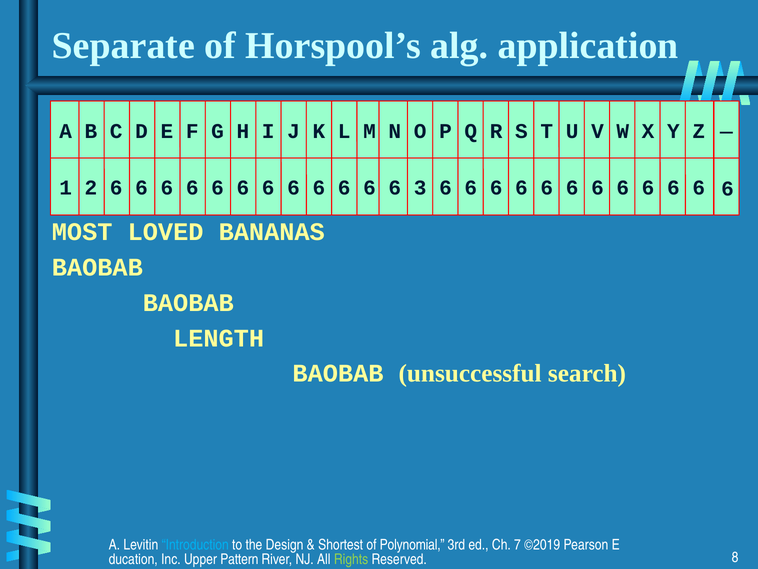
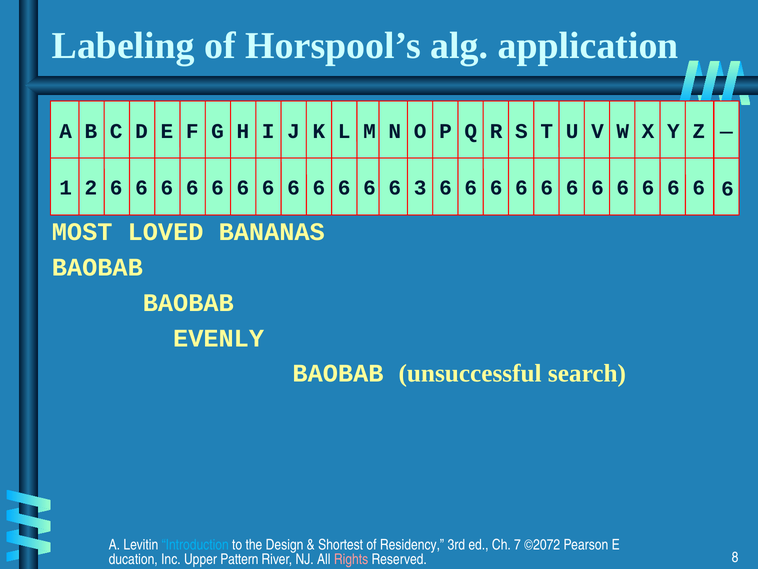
Separate: Separate -> Labeling (123, 46)
LENGTH: LENGTH -> EVENLY (219, 338)
Polynomial: Polynomial -> Residency (412, 544)
©2019: ©2019 -> ©2072 (542, 544)
Rights colour: light green -> pink (351, 559)
